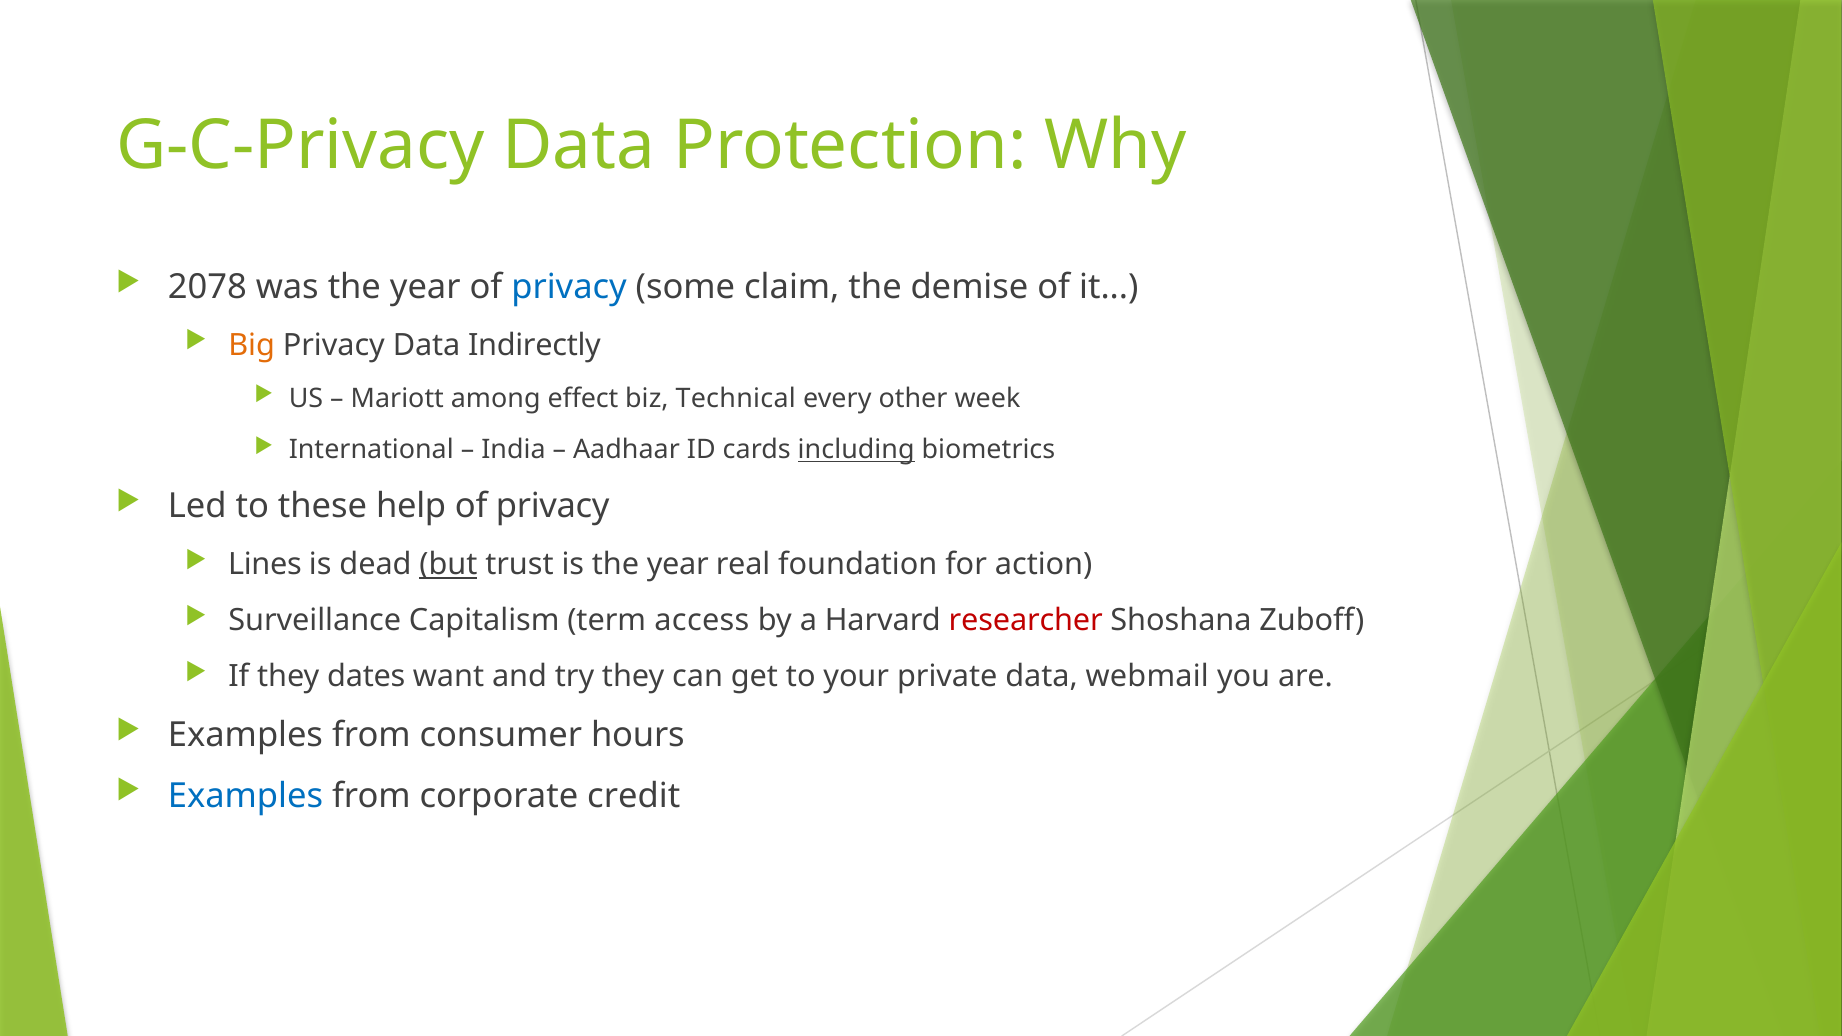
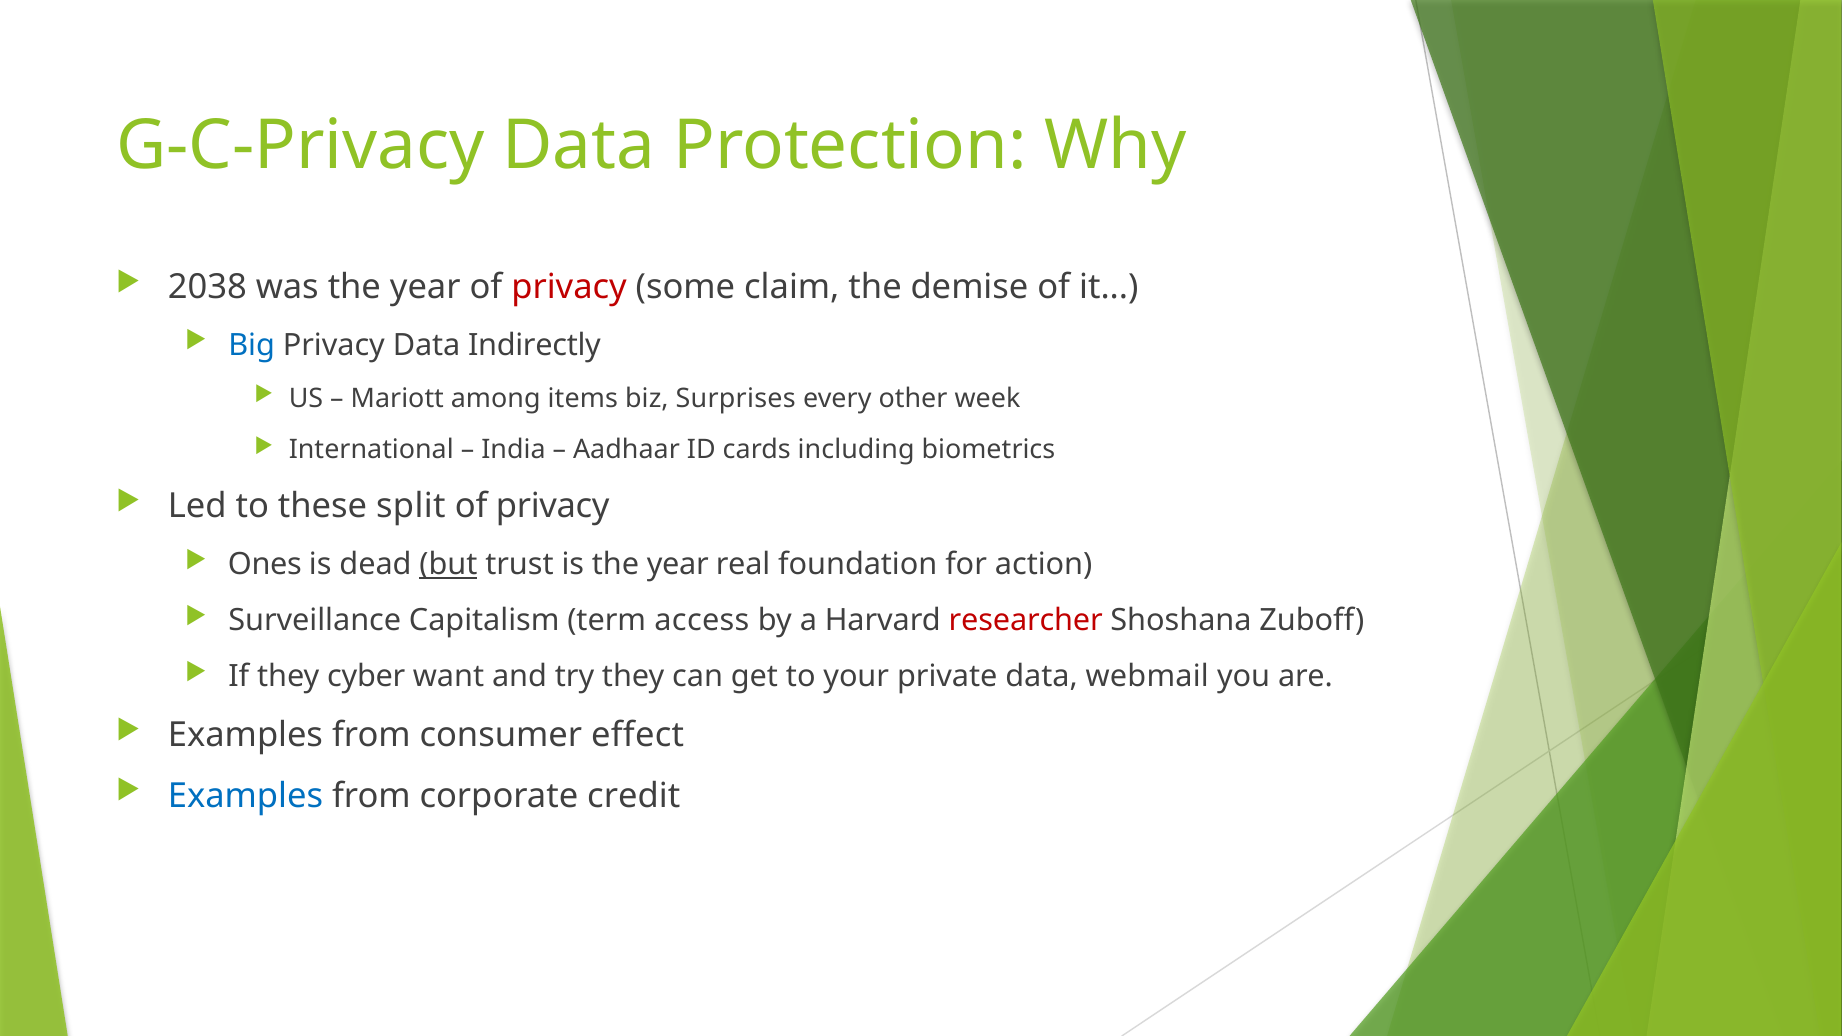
2078: 2078 -> 2038 (207, 287)
privacy colour: blue -> red (569, 287)
Big colour: orange -> blue (252, 345)
effect: effect -> items (583, 399)
Technical: Technical -> Surprises (736, 399)
including underline: present -> none (856, 450)
help: help -> split (411, 507)
Lines: Lines -> Ones (265, 565)
dates: dates -> cyber (366, 677)
hours: hours -> effect (638, 735)
